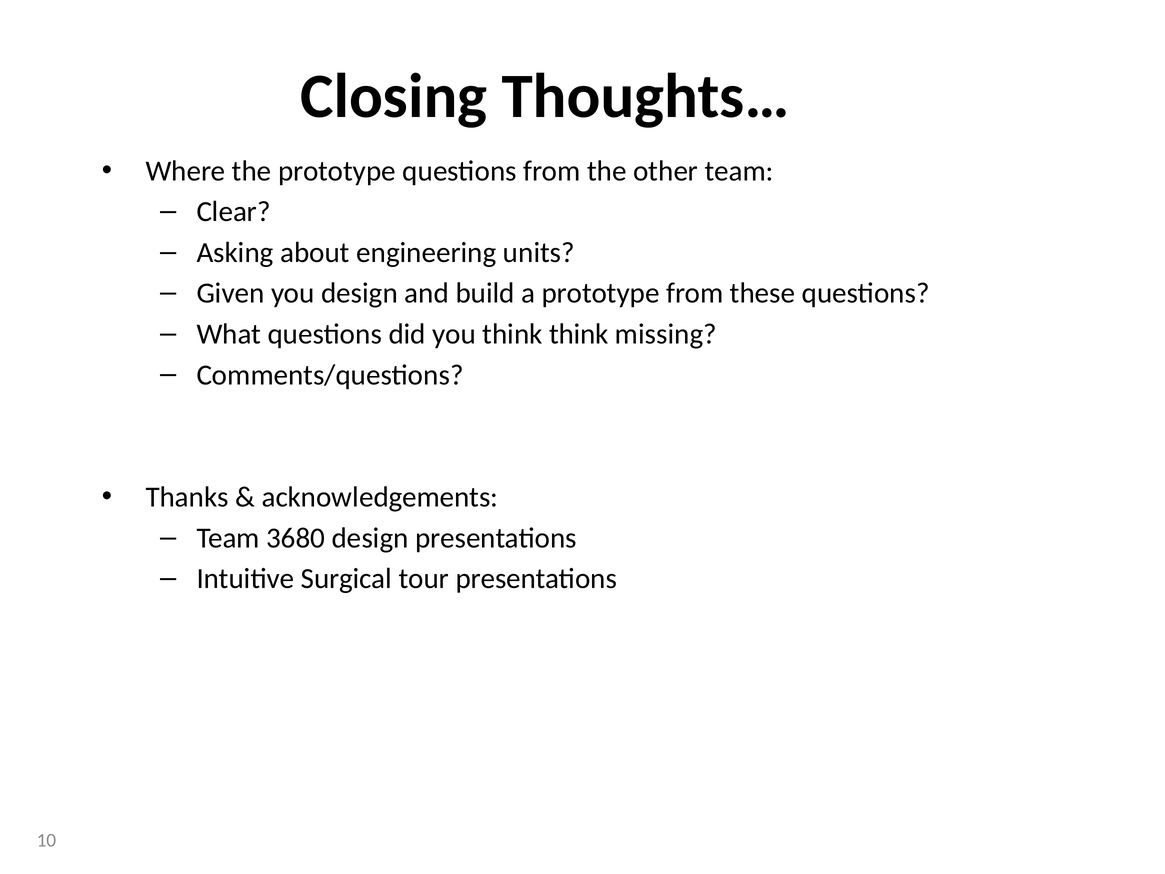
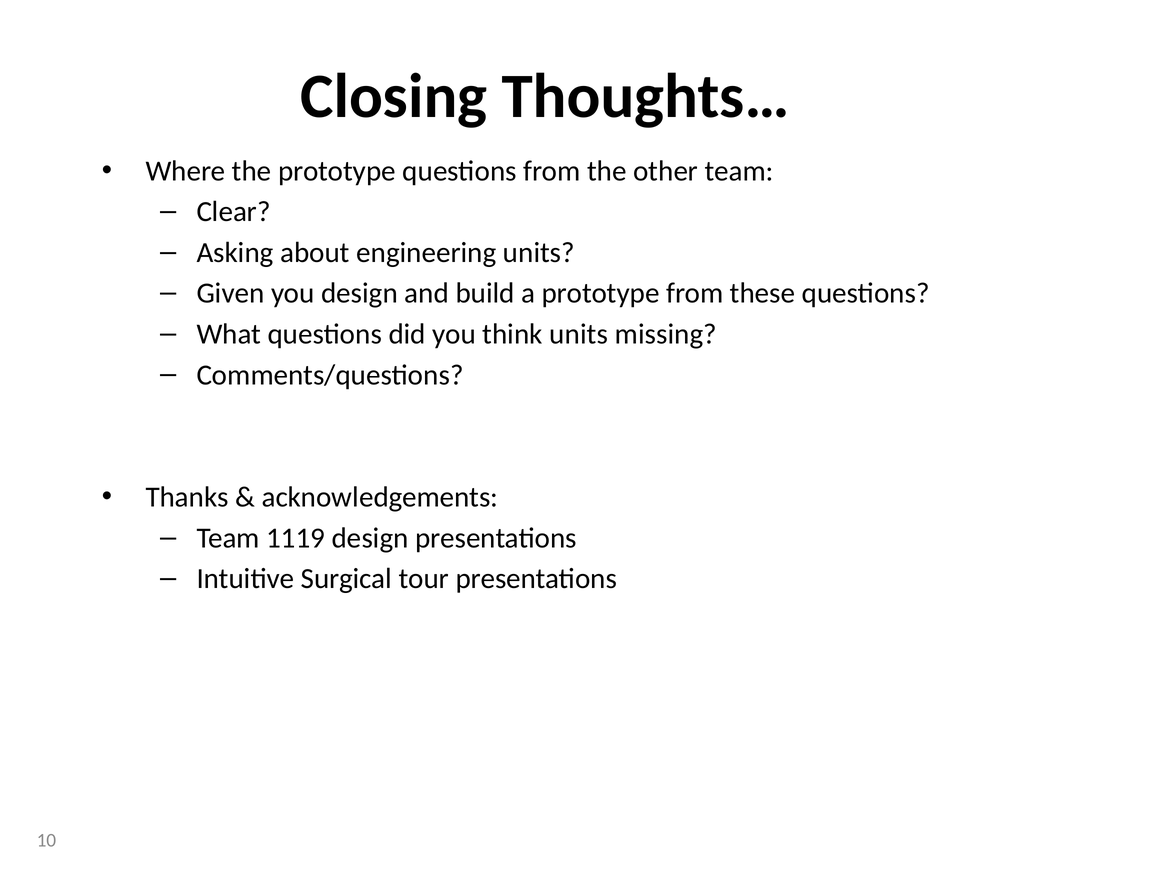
think think: think -> units (579, 334)
3680: 3680 -> 1119 (296, 538)
